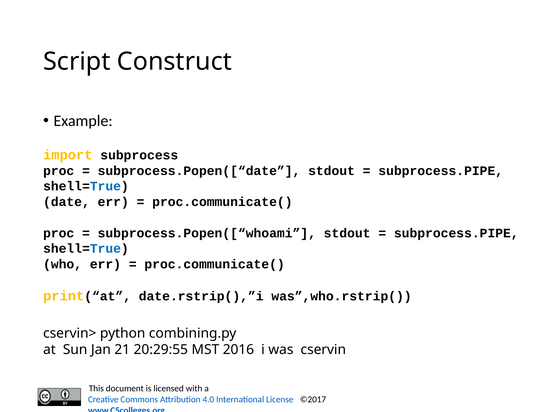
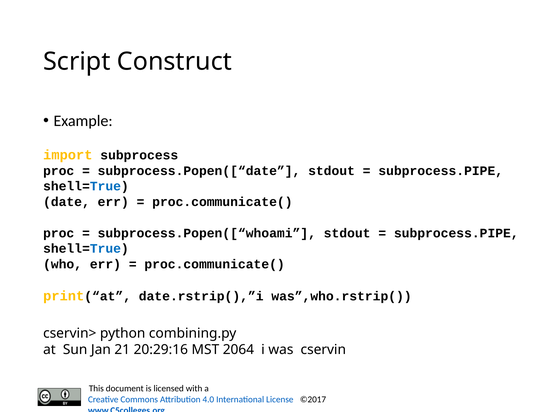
20:29:55: 20:29:55 -> 20:29:16 (161, 350)
2016: 2016 -> 2064 (238, 350)
